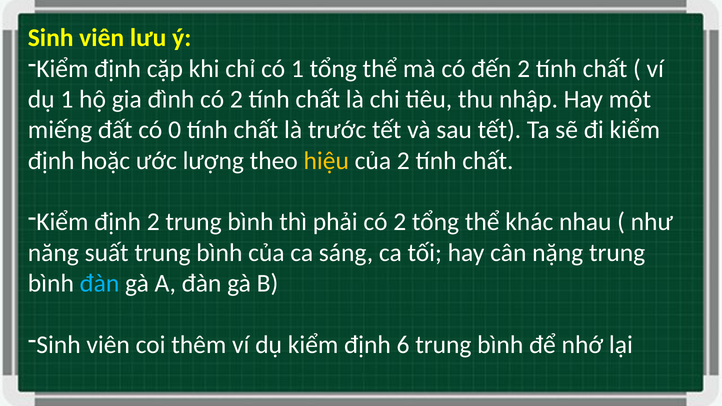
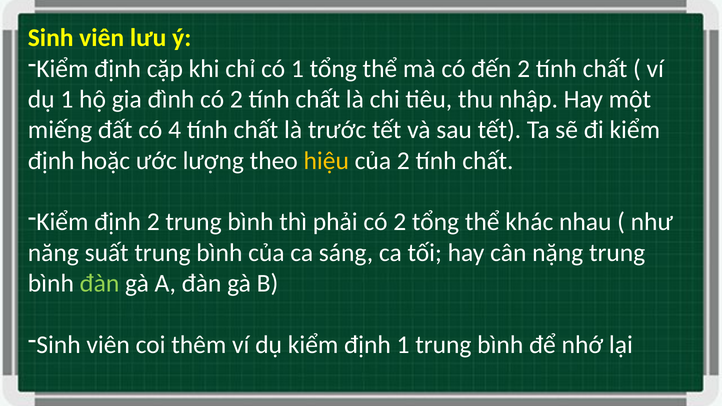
0: 0 -> 4 (175, 130)
đàn colour: light blue -> light green (99, 283)
định 6: 6 -> 1 (403, 345)
